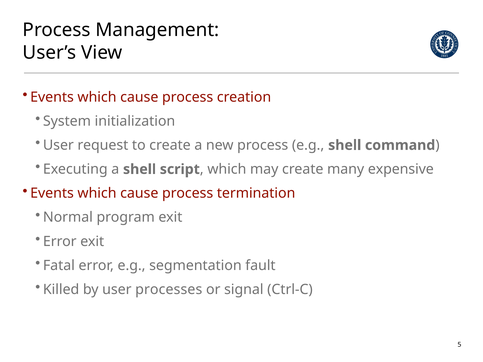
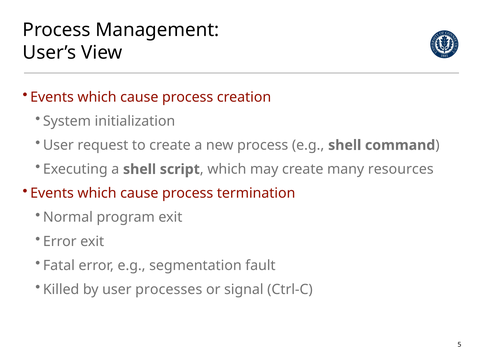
expensive: expensive -> resources (401, 169)
